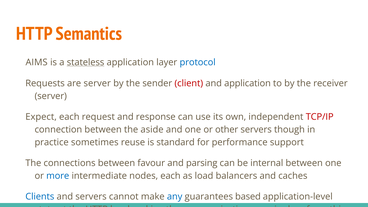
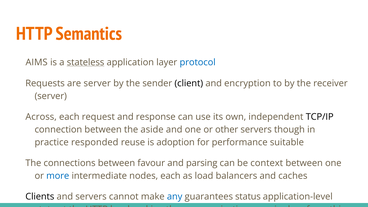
client colour: red -> black (189, 83)
and application: application -> encryption (247, 83)
Expect: Expect -> Across (41, 117)
TCP/IP colour: red -> black (320, 117)
sometimes: sometimes -> responded (95, 142)
standard: standard -> adoption (176, 142)
support: support -> suitable (287, 142)
internal: internal -> context (267, 163)
Clients colour: blue -> black (40, 197)
based: based -> status (248, 197)
